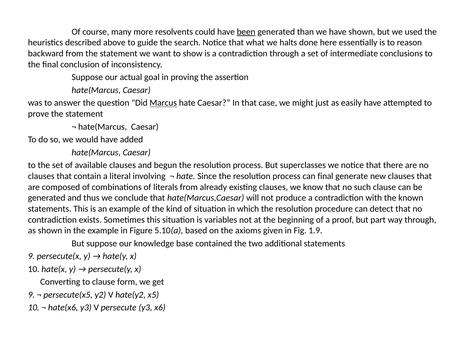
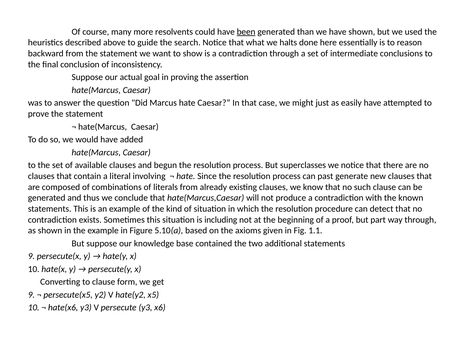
Marcus underline: present -> none (163, 103)
can final: final -> past (325, 176)
variables: variables -> including (221, 219)
1.9: 1.9 -> 1.1 (315, 230)
